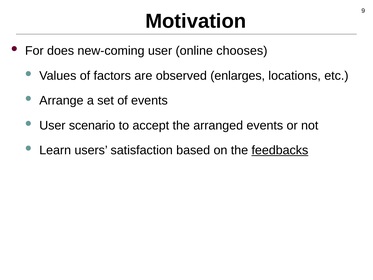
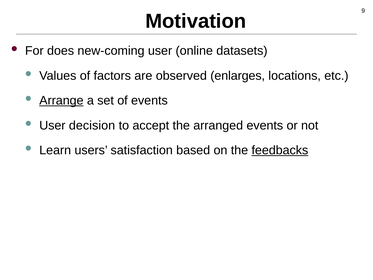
chooses: chooses -> datasets (242, 51)
Arrange underline: none -> present (61, 100)
scenario: scenario -> decision (92, 125)
